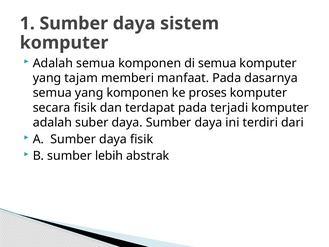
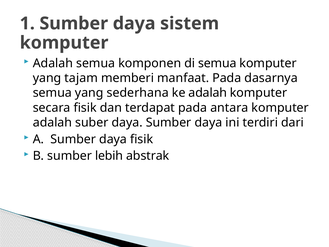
yang komponen: komponen -> sederhana (138, 93)
ke proses: proses -> adalah (208, 93)
terjadi: terjadi -> antara (229, 108)
